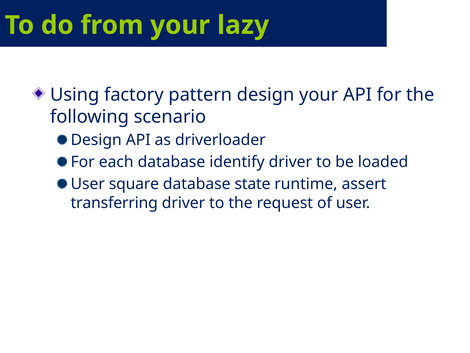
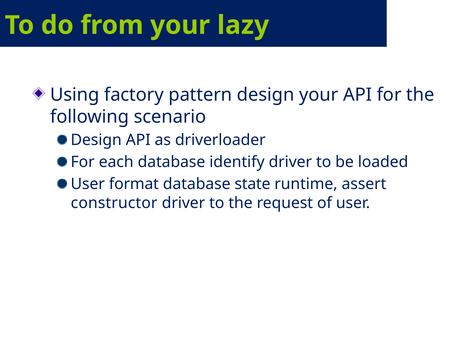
square: square -> format (134, 184)
transferring: transferring -> constructor (114, 203)
